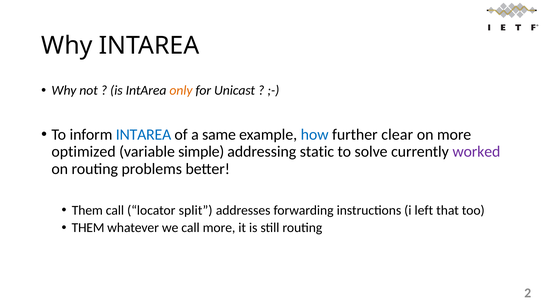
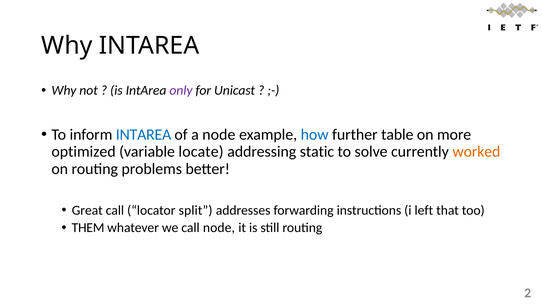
only colour: orange -> purple (181, 90)
a same: same -> node (219, 135)
clear: clear -> table (397, 135)
simple: simple -> locate (201, 152)
worked colour: purple -> orange (476, 152)
Them: Them -> Great (87, 210)
call more: more -> node (219, 228)
